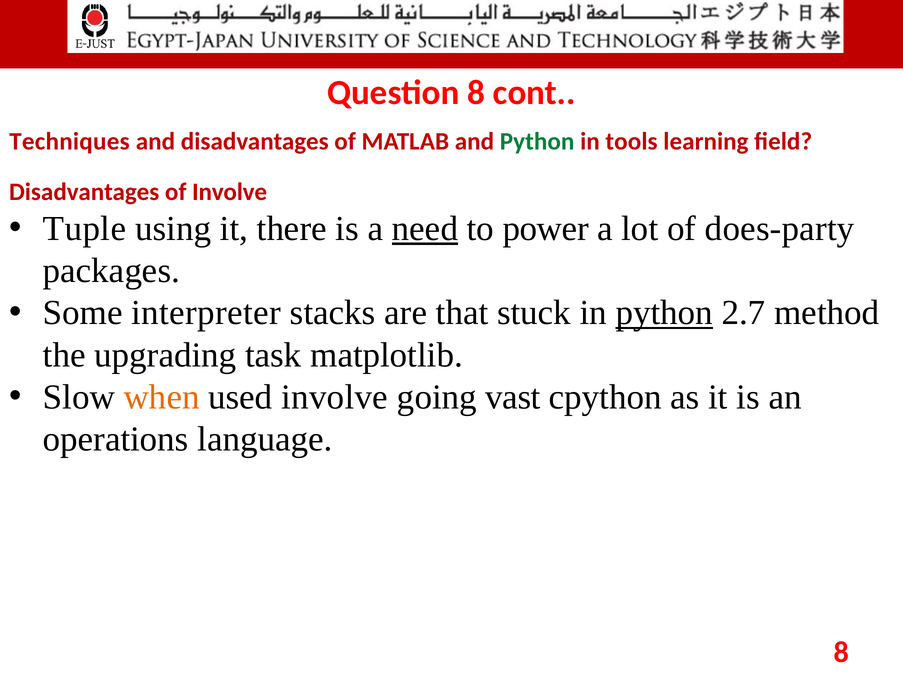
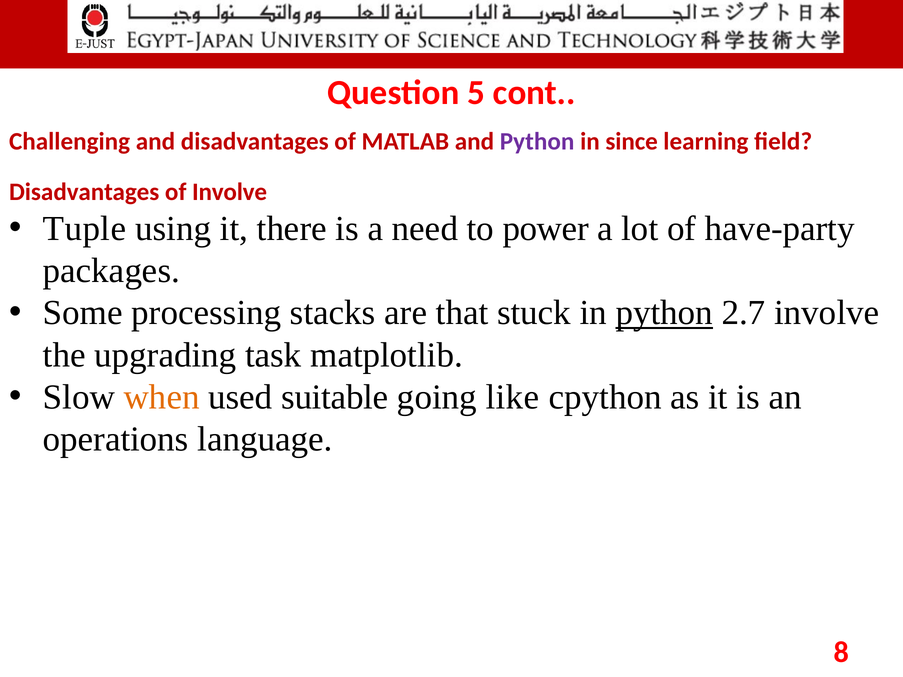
Question 8: 8 -> 5 (476, 93)
Techniques: Techniques -> Challenging (70, 142)
Python colour: green -> purple (537, 142)
tools: tools -> since (632, 142)
need underline: present -> none (425, 229)
does-party: does-party -> have-party (780, 229)
interpreter: interpreter -> processing (206, 313)
2.7 method: method -> involve (827, 313)
used involve: involve -> suitable (335, 397)
vast: vast -> like (513, 397)
